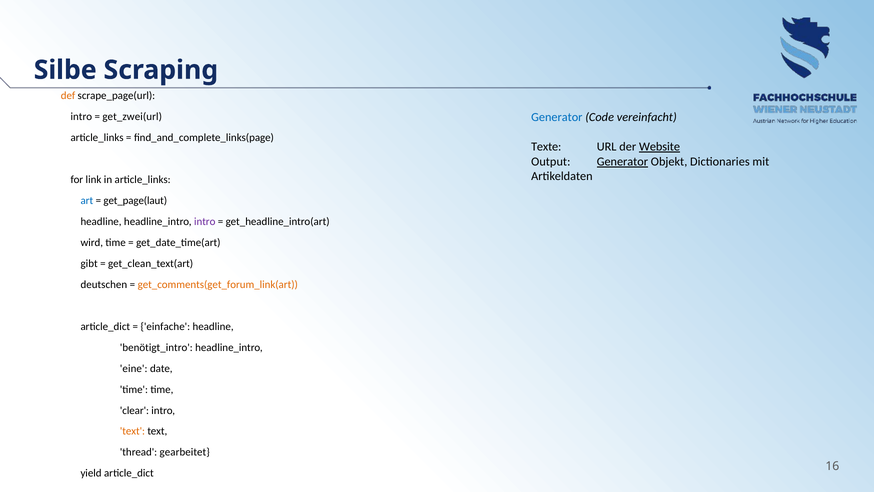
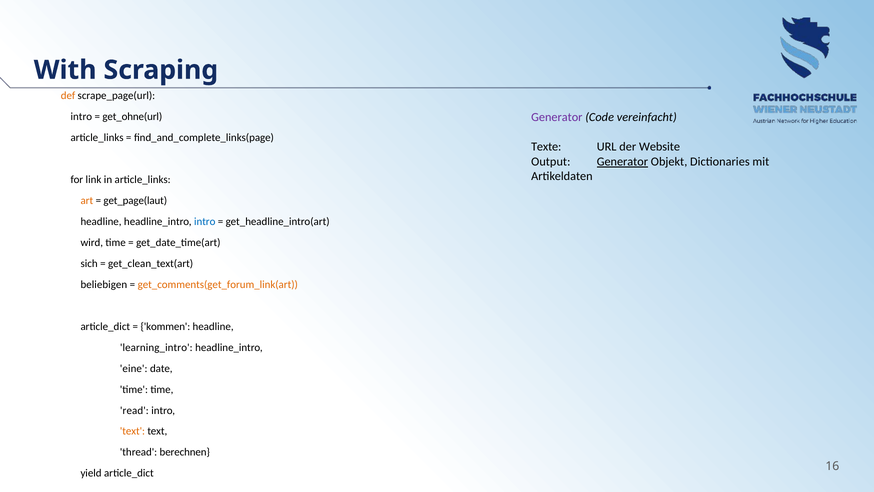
Silbe: Silbe -> With (65, 70)
Generator colour: blue -> purple (557, 117)
get_zwei(url: get_zwei(url -> get_ohne(url (132, 117)
Website underline: present -> none (660, 147)
art colour: blue -> orange (87, 201)
intro colour: purple -> blue (205, 221)
gibt: gibt -> sich (89, 263)
deutschen: deutschen -> beliebigen (104, 284)
einfache: einfache -> kommen (165, 326)
benötigt_intro: benötigt_intro -> learning_intro (156, 347)
clear: clear -> read (134, 410)
gearbeitet: gearbeitet -> berechnen (185, 452)
